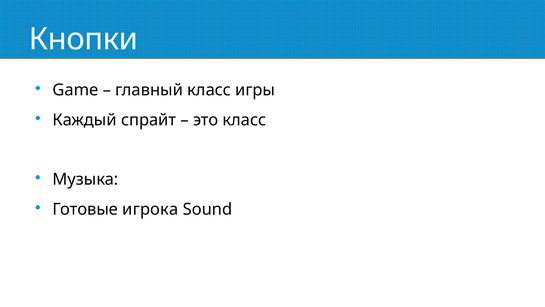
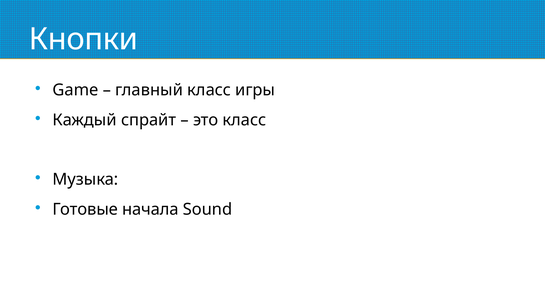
игрока: игрока -> начала (150, 209)
